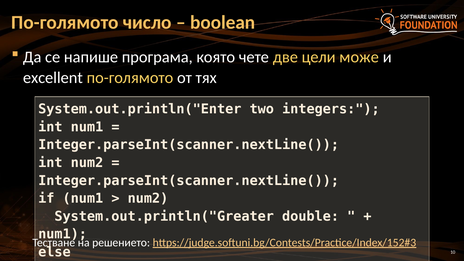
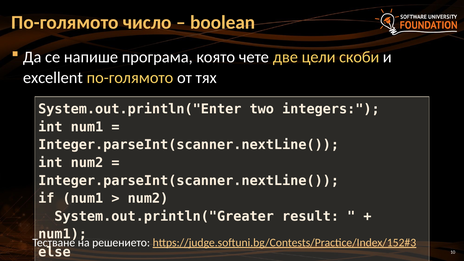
може: може -> скоби (359, 57)
double: double -> result (311, 216)
